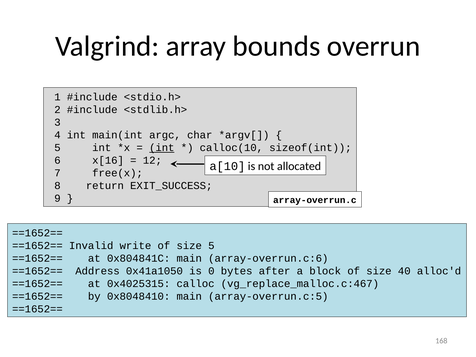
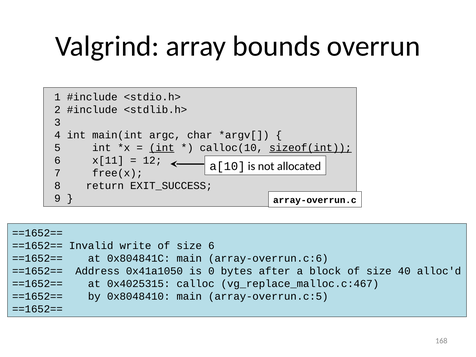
sizeof(int underline: none -> present (310, 148)
x[16: x[16 -> x[11 (108, 160)
size 5: 5 -> 6 (211, 246)
